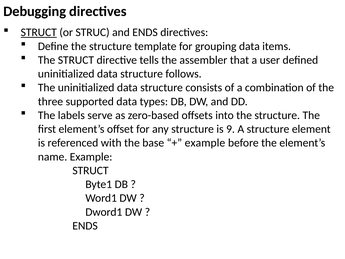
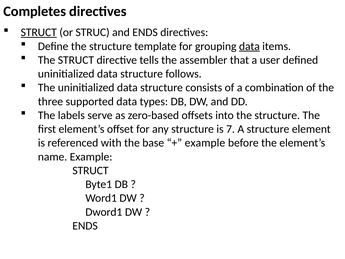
Debugging: Debugging -> Completes (35, 11)
data underline: none -> present (249, 46)
9: 9 -> 7 (231, 129)
